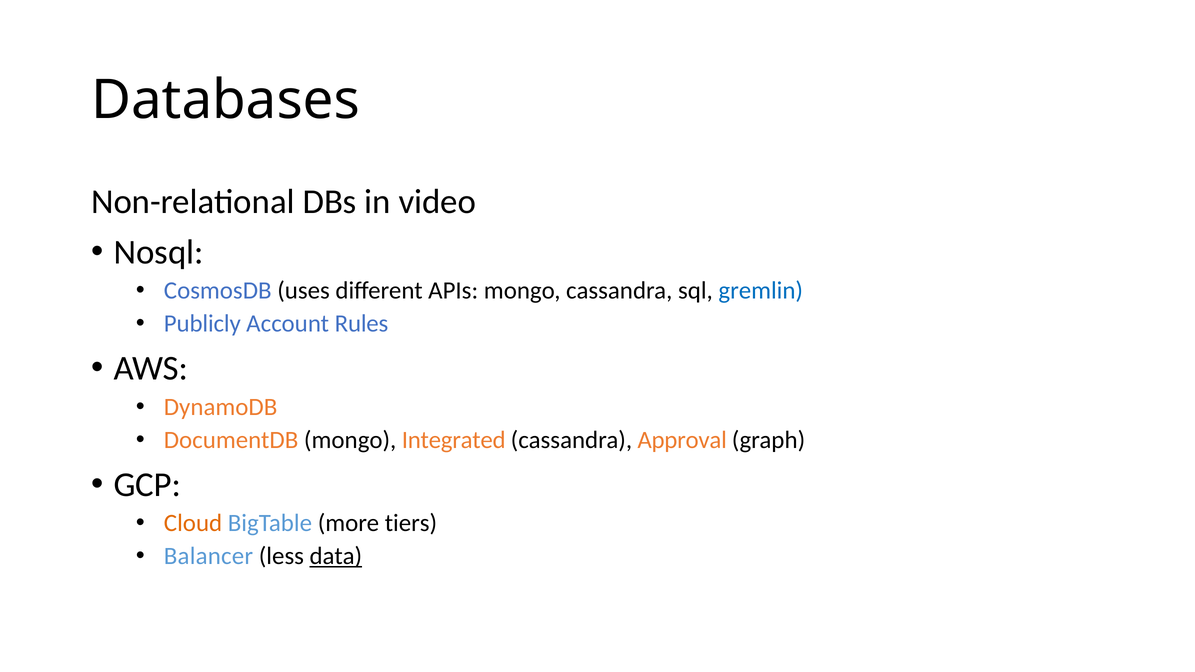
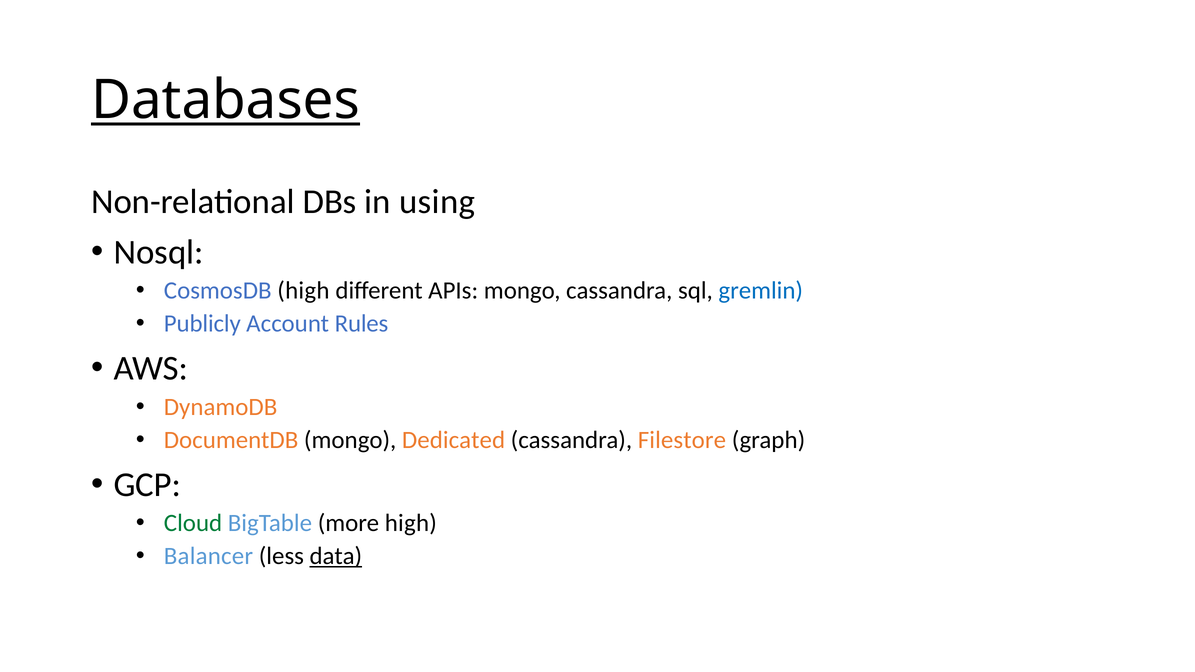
Databases underline: none -> present (226, 100)
video: video -> using (437, 202)
CosmosDB uses: uses -> high (303, 291)
Integrated: Integrated -> Dedicated (454, 440)
Approval: Approval -> Filestore (682, 440)
Cloud colour: orange -> green (193, 523)
more tiers: tiers -> high (411, 523)
